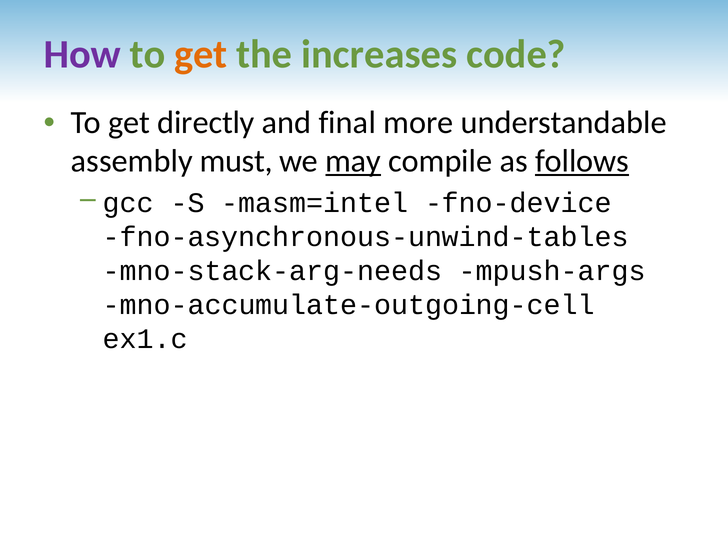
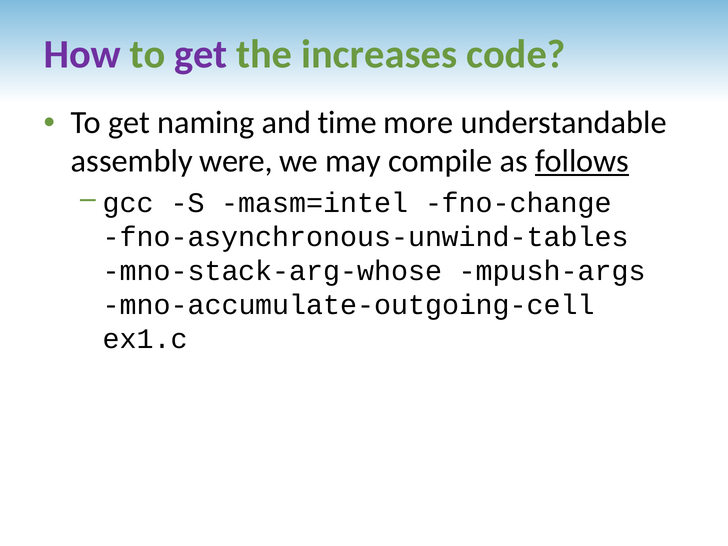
get colour: orange -> purple (201, 54)
directly: directly -> naming (206, 122)
final: final -> time (347, 122)
must: must -> were (236, 161)
may underline: present -> none (353, 161)
fno-device: fno-device -> fno-change (518, 203)
mno-stack-arg-needs: mno-stack-arg-needs -> mno-stack-arg-whose (272, 271)
